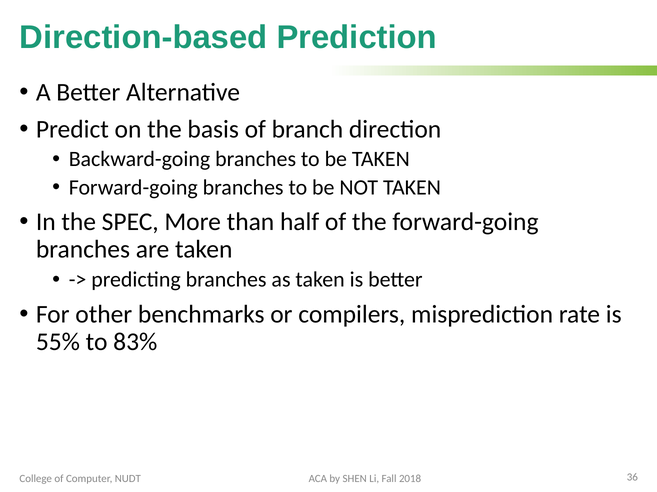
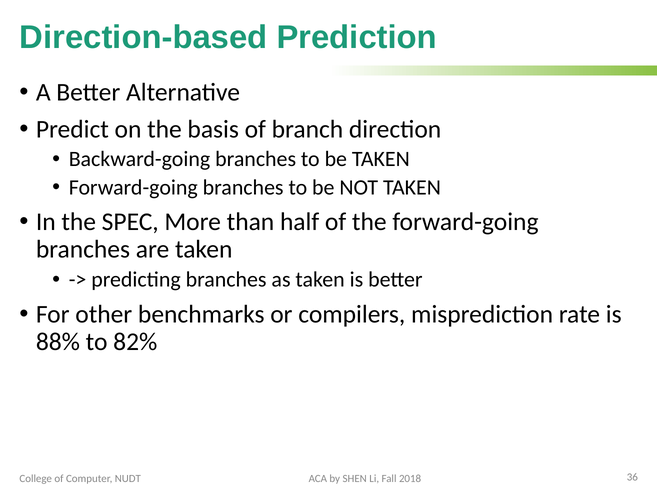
55%: 55% -> 88% (58, 342)
83%: 83% -> 82% (135, 342)
